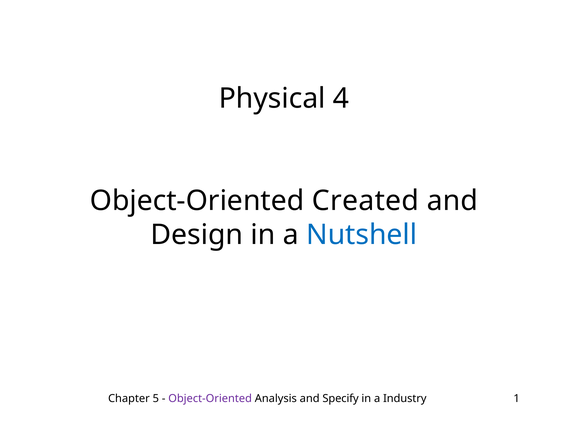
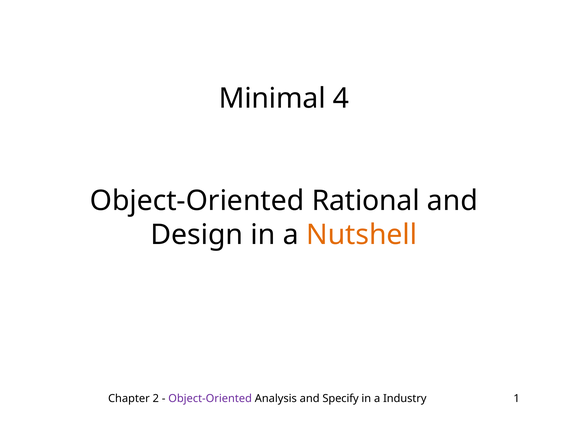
Physical: Physical -> Minimal (272, 99)
Created: Created -> Rational (366, 201)
Nutshell colour: blue -> orange (362, 235)
5: 5 -> 2 (156, 398)
